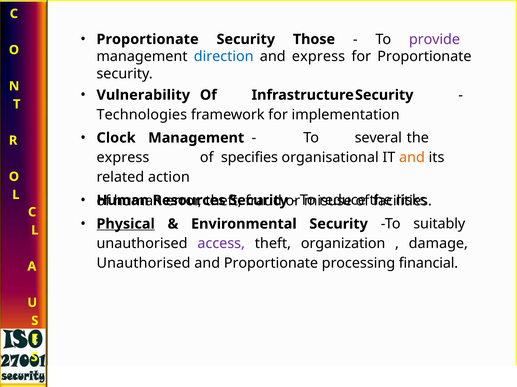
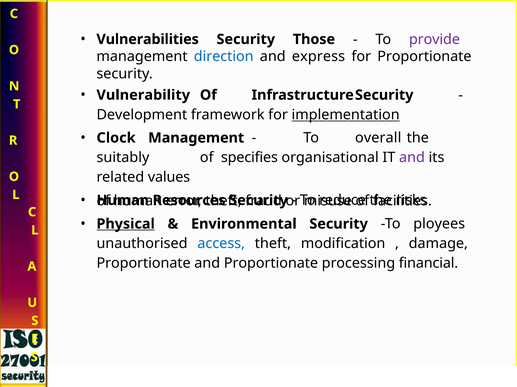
Proportionate: Proportionate -> Vulnerabilities (148, 39)
Technologies: Technologies -> Development (142, 115)
implementation underline: none -> present (346, 115)
several: several -> overall (378, 138)
express: express -> suitably (123, 158)
and colour: orange -> purple (412, 158)
action: action -> values (169, 177)
suitably: suitably -> ployees (439, 224)
access colour: purple -> blue (221, 244)
organization: organization -> modification (343, 244)
Unauthorised: Unauthorised -> Proportionate (144, 264)
